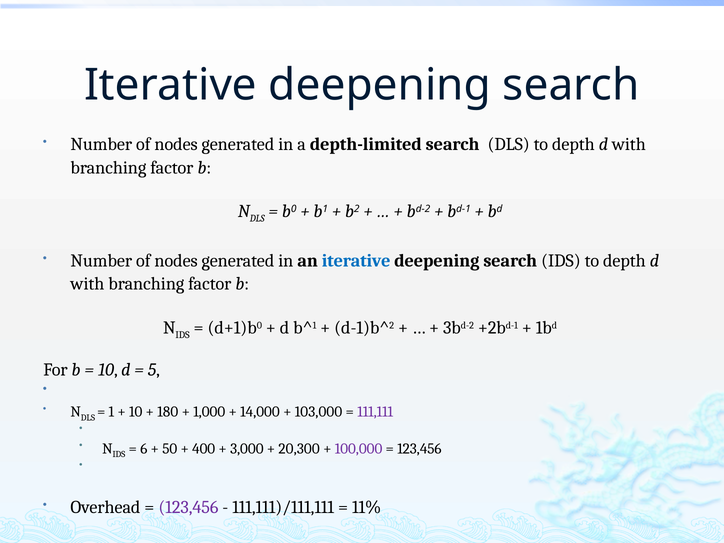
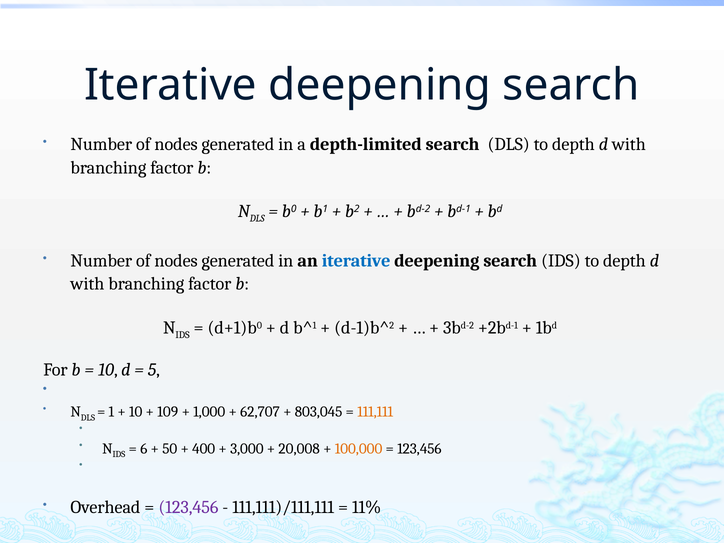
180: 180 -> 109 (168, 412)
14,000: 14,000 -> 62,707 (260, 412)
103,000: 103,000 -> 803,045 (319, 412)
111,111 colour: purple -> orange (375, 412)
20,300: 20,300 -> 20,008 (299, 449)
100,000 colour: purple -> orange (359, 449)
